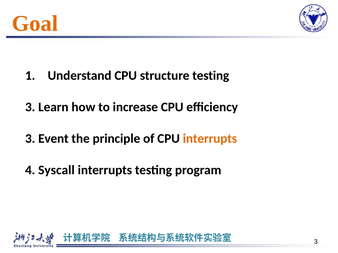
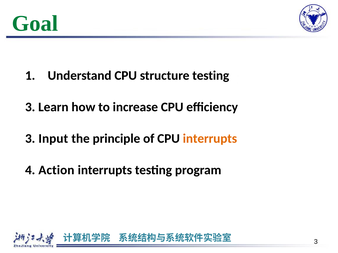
Goal colour: orange -> green (35, 24)
Event: Event -> Input (53, 139)
Syscall: Syscall -> Action (56, 170)
